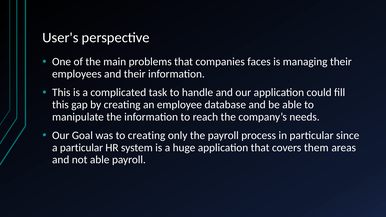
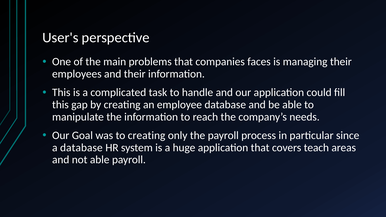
a particular: particular -> database (81, 148)
them: them -> teach (316, 148)
